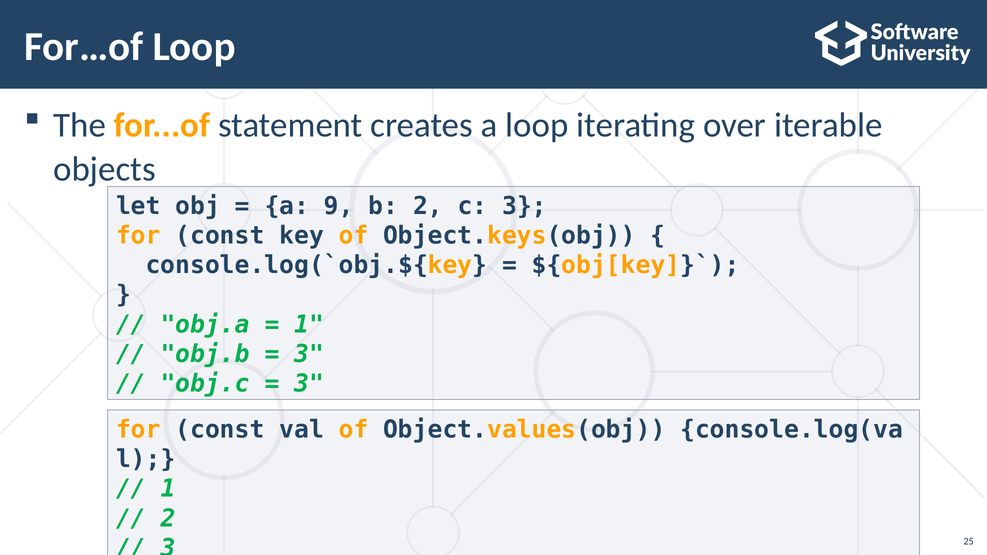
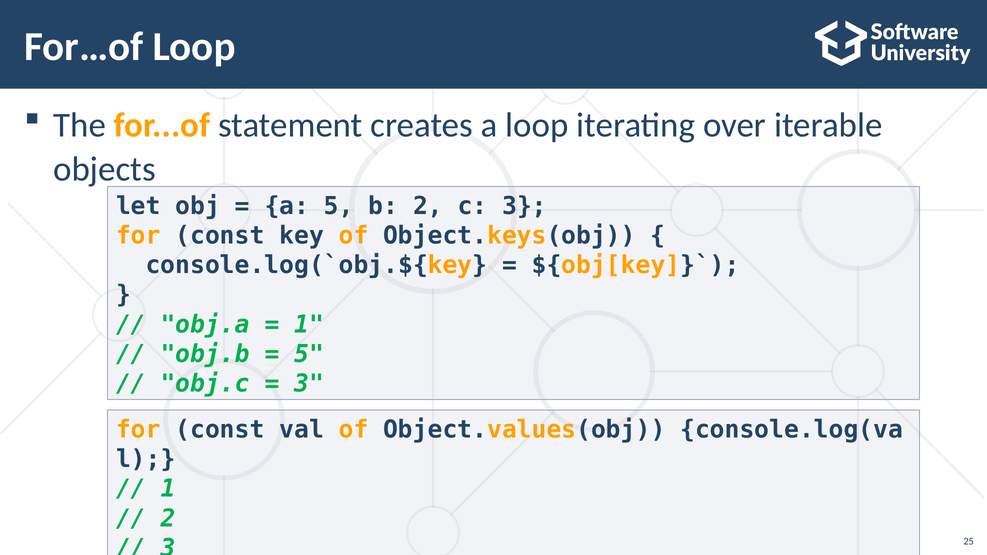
a 9: 9 -> 5 (339, 206)
3: 3 -> 5 (309, 354)
